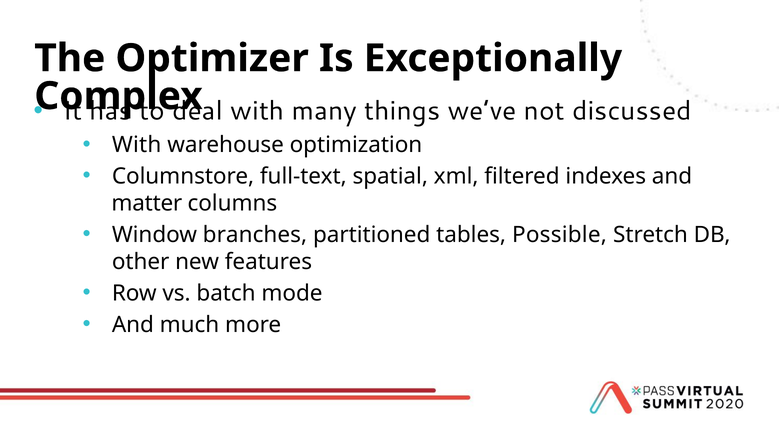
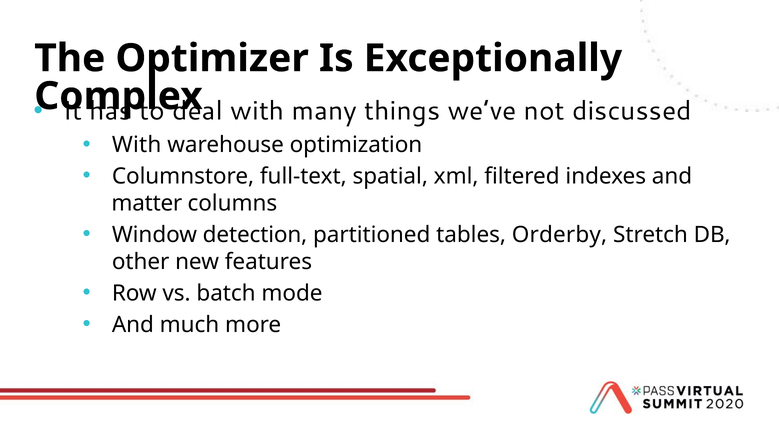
branches: branches -> detection (255, 235)
Possible: Possible -> Orderby (559, 235)
